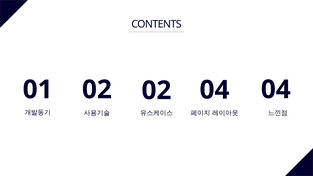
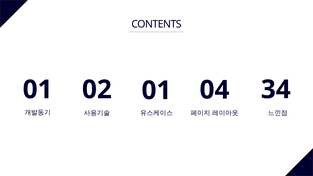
02 02: 02 -> 01 (156, 91)
04: 04 -> 34 (276, 90)
